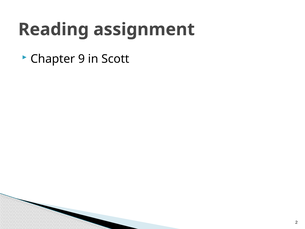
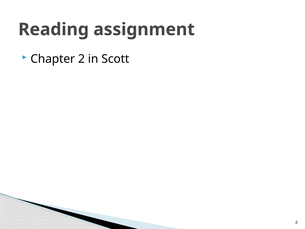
Chapter 9: 9 -> 2 (81, 59)
